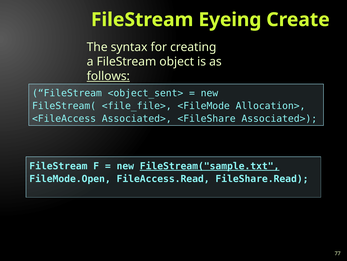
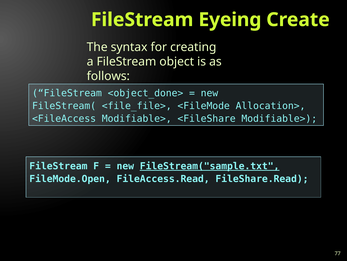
follows underline: present -> none (108, 76)
<object_sent>: <object_sent> -> <object_done> (145, 93)
<FileAccess Associated>: Associated> -> Modifiable> (137, 118)
<FileShare Associated>: Associated> -> Modifiable> (279, 118)
